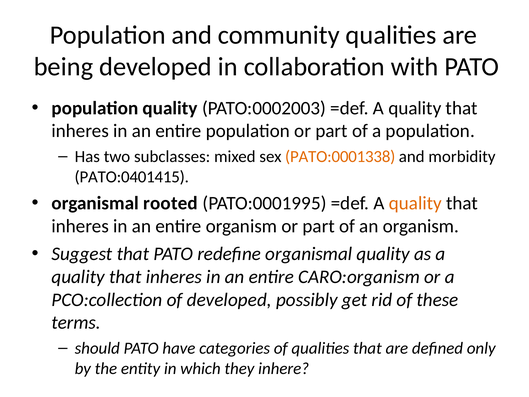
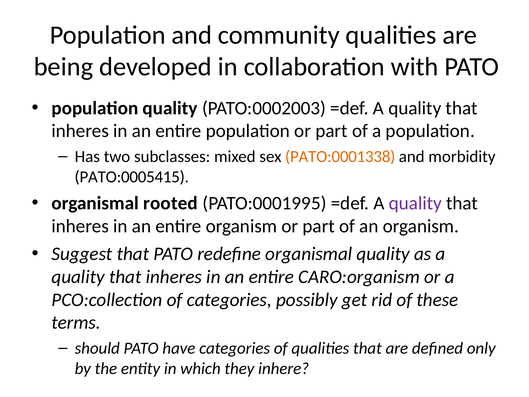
PATO:0401415: PATO:0401415 -> PATO:0005415 (132, 177)
quality colour: orange -> purple (415, 203)
of developed: developed -> categories (229, 300)
